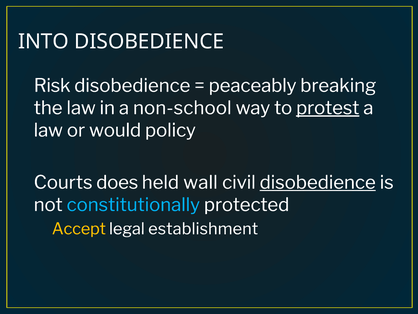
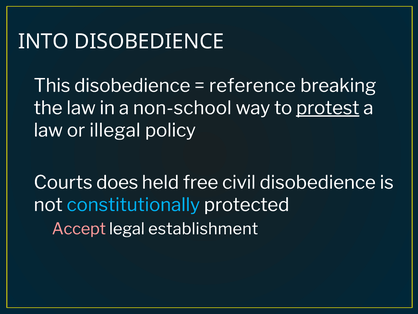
Risk: Risk -> This (52, 86)
peaceably: peaceably -> reference (252, 86)
would: would -> illegal (115, 130)
wall: wall -> free (201, 182)
disobedience underline: present -> none (318, 182)
Accept colour: yellow -> pink (79, 229)
